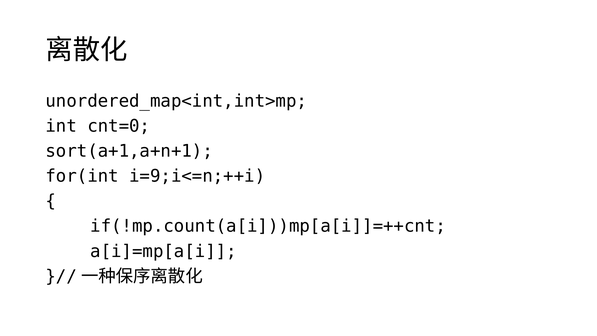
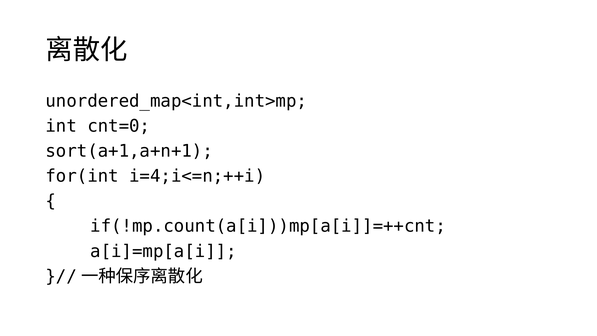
i=9;i<=n;++i: i=9;i<=n;++i -> i=4;i<=n;++i (197, 176)
